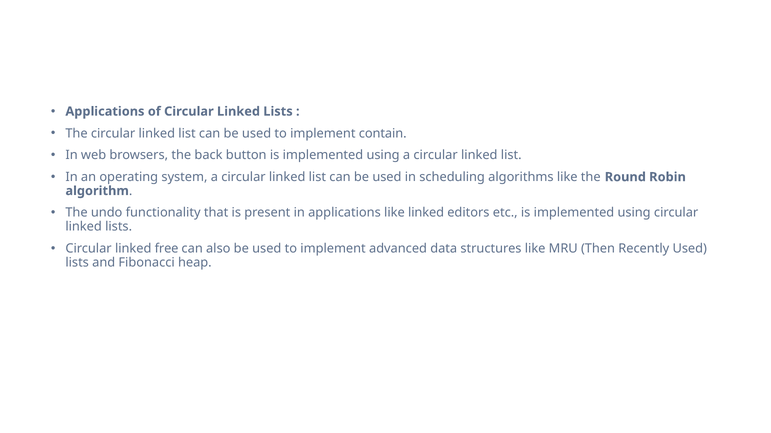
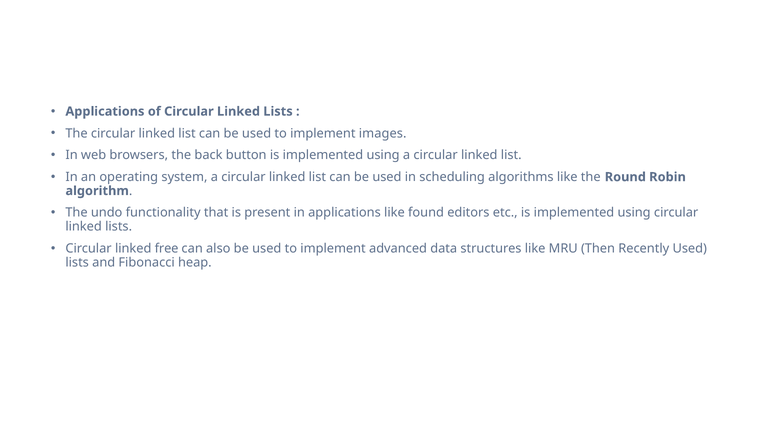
contain: contain -> images (383, 133)
like linked: linked -> found (426, 213)
